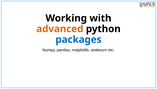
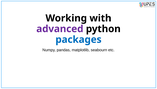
advanced colour: orange -> purple (60, 29)
